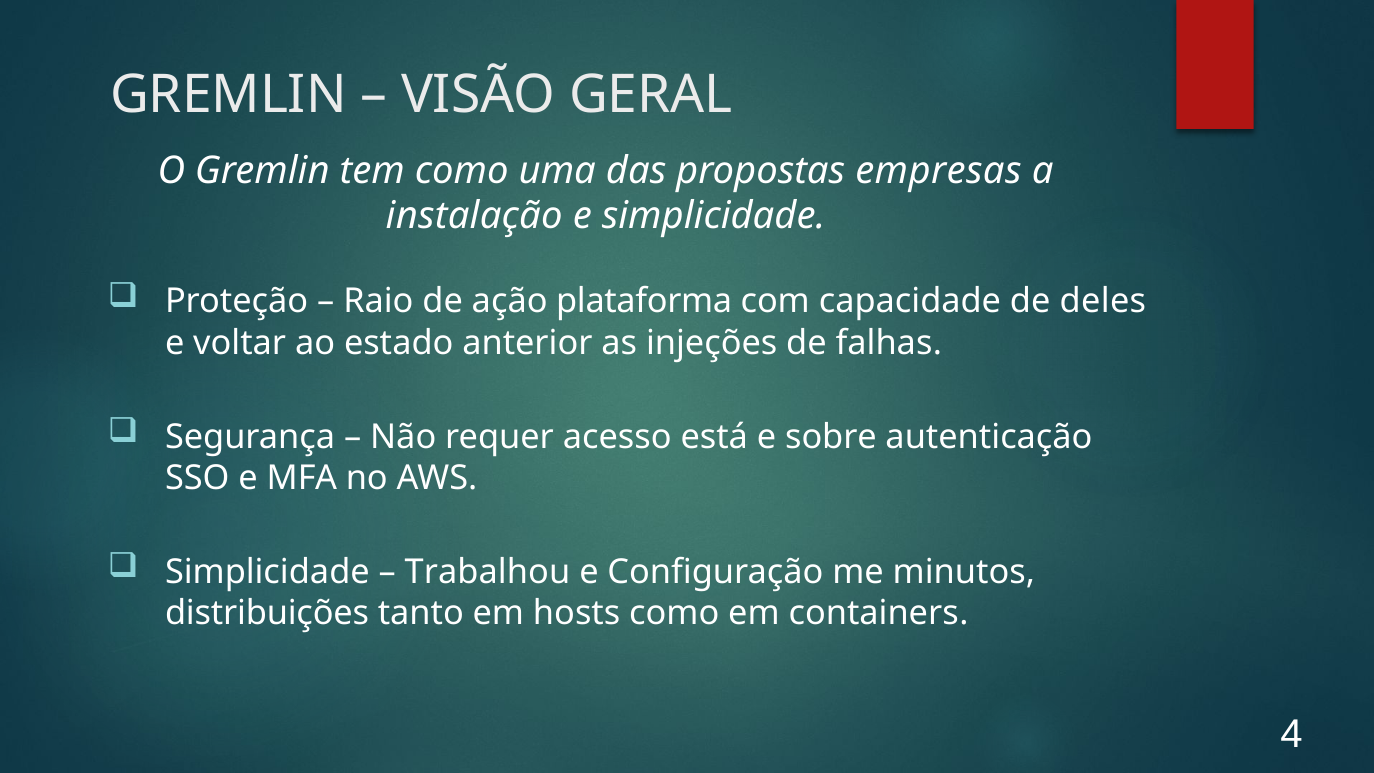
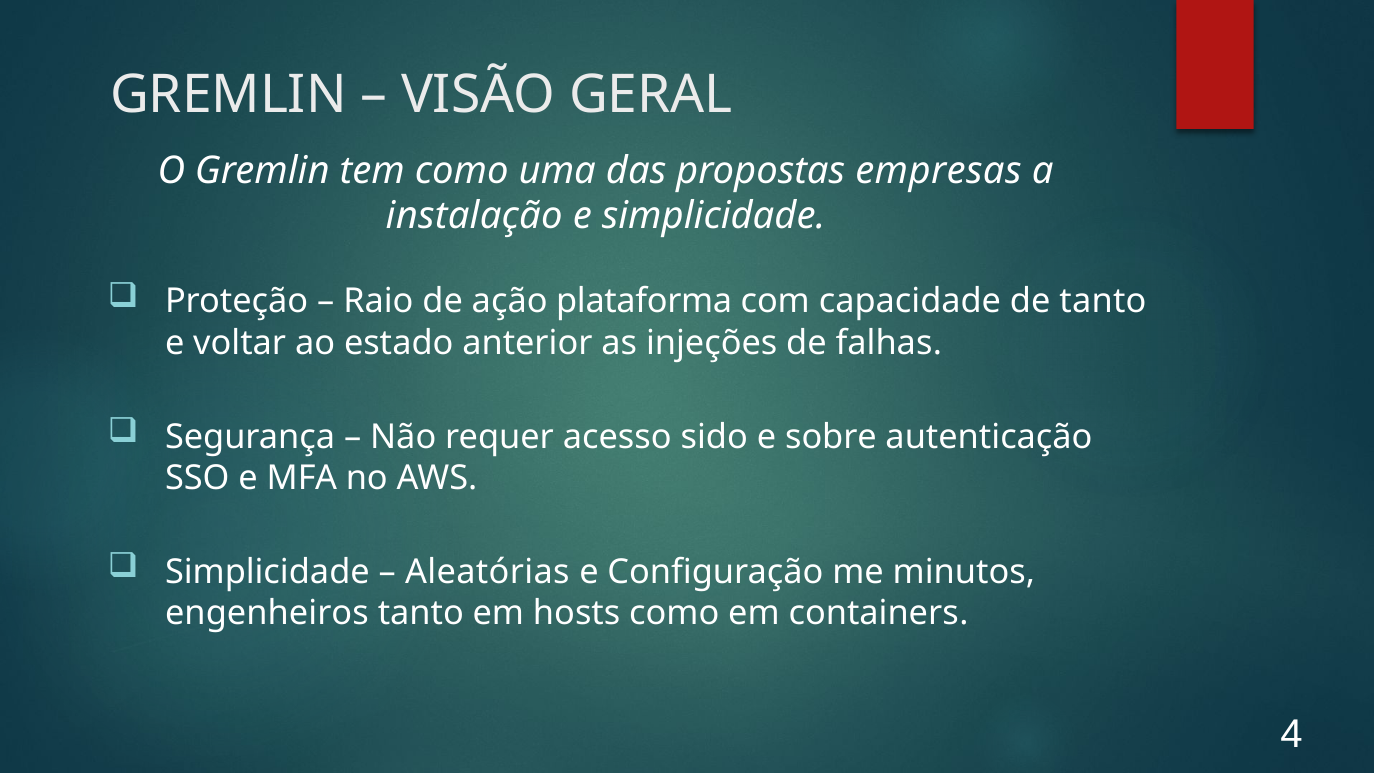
de deles: deles -> tanto (1103, 301)
está: está -> sido (714, 437)
Trabalhou: Trabalhou -> Aleatórias (487, 572)
distribuições: distribuições -> engenheiros (267, 613)
